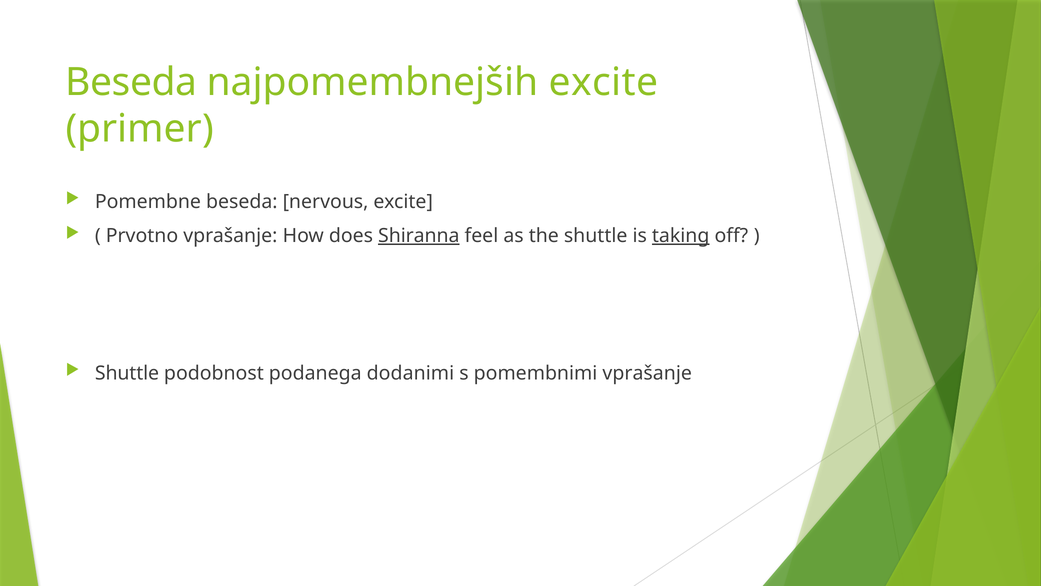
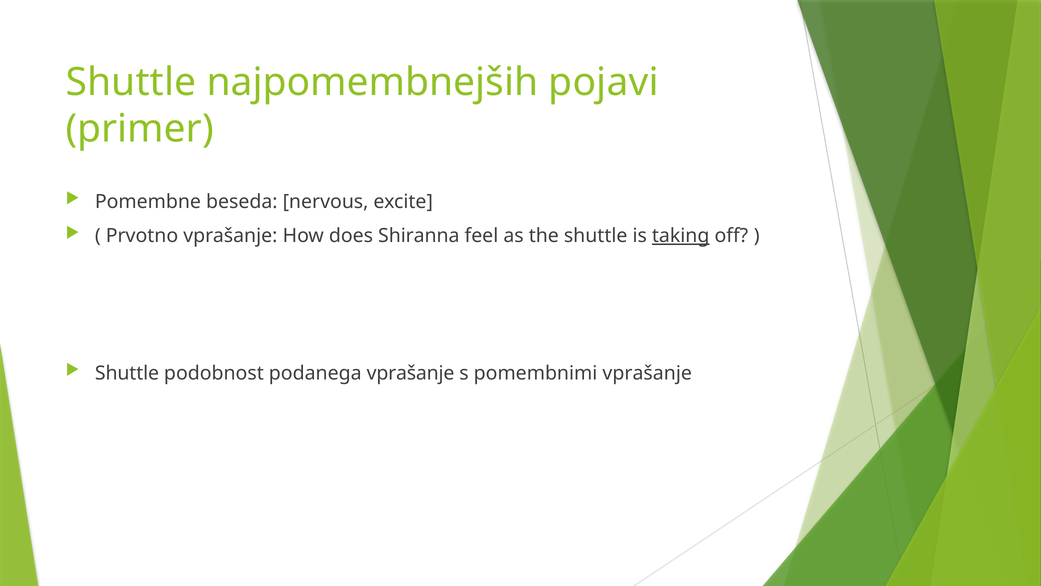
Beseda: Beseda -> Shuttle (131, 82)
najpomembnejših excite: excite -> pojavi (604, 82)
Shiranna underline: present -> none (419, 236)
podanega dodanimi: dodanimi -> vprašanje (411, 373)
